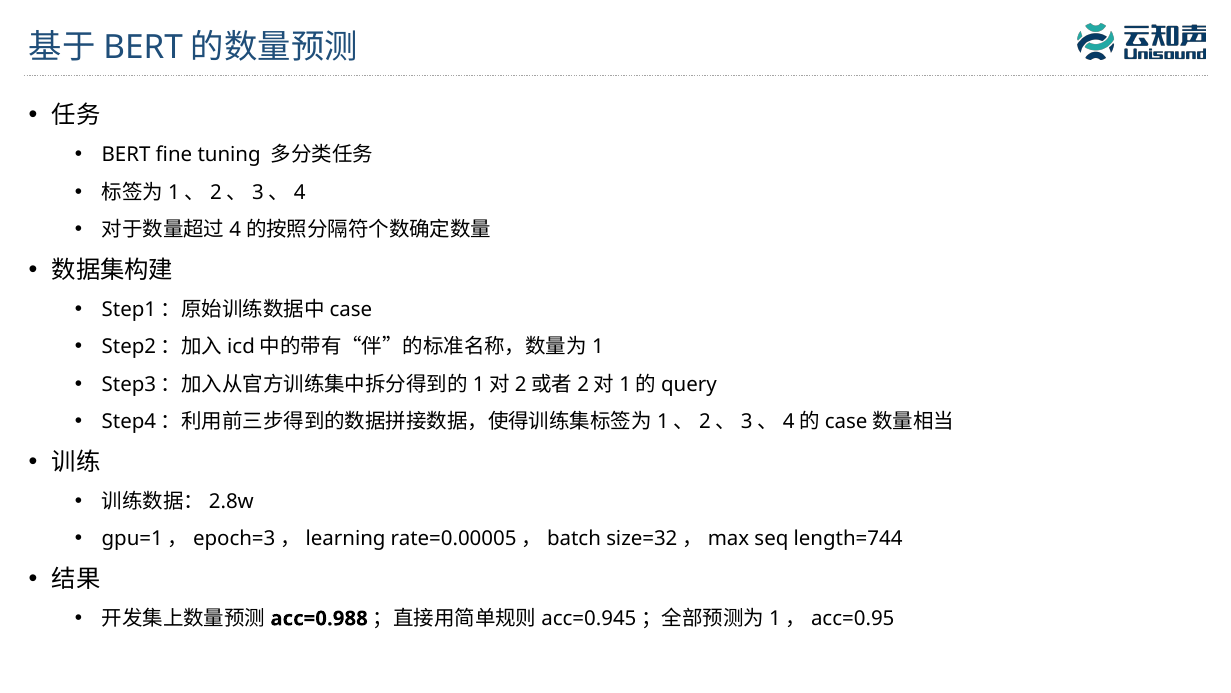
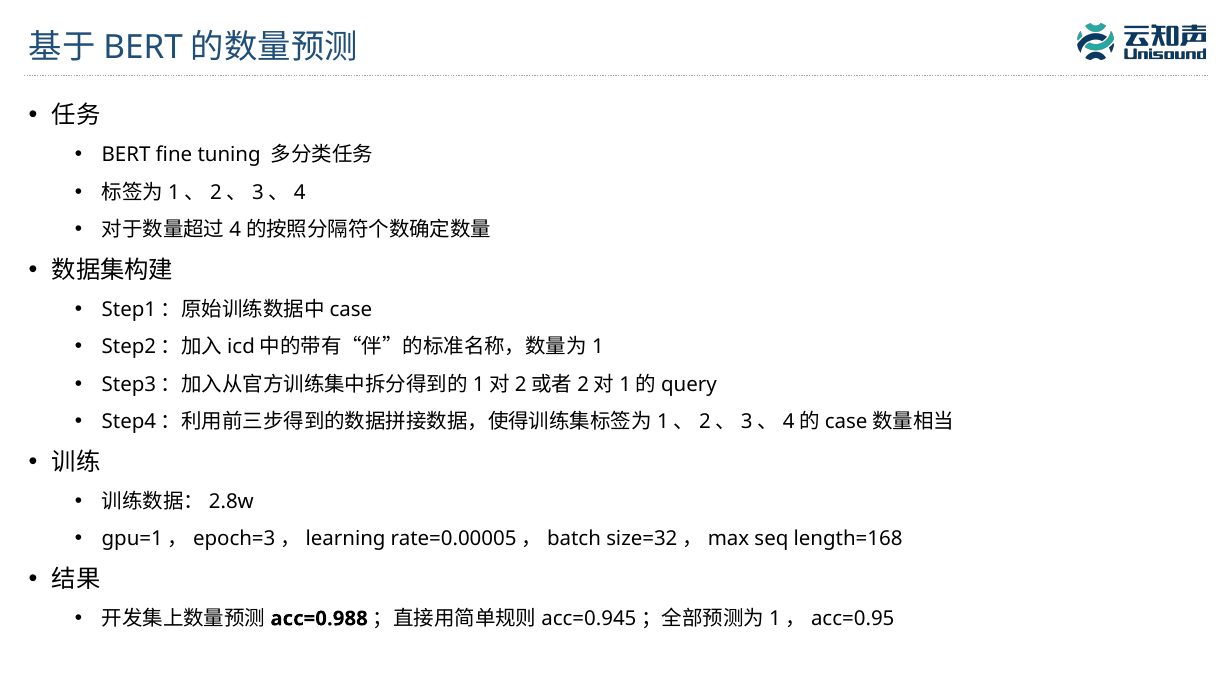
length=744: length=744 -> length=168 (848, 539)
